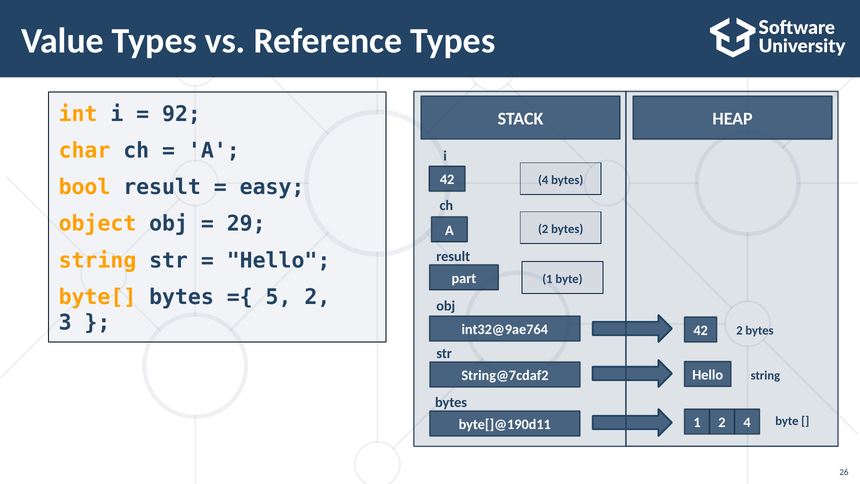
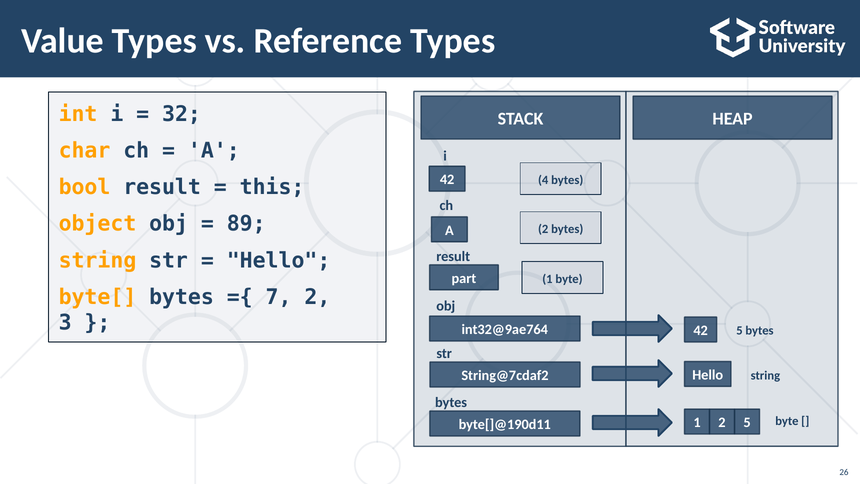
92: 92 -> 32 (182, 114)
easy: easy -> this (272, 187)
29: 29 -> 89 (246, 224)
5: 5 -> 7 (279, 297)
42 2: 2 -> 5 (739, 330)
2 4: 4 -> 5 (747, 422)
